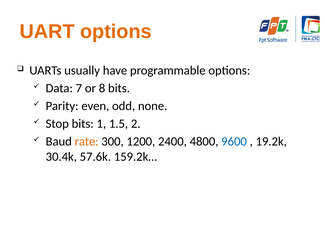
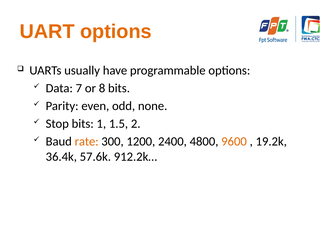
9600 colour: blue -> orange (234, 141)
30.4k: 30.4k -> 36.4k (61, 156)
159.2k…: 159.2k… -> 912.2k… (135, 156)
